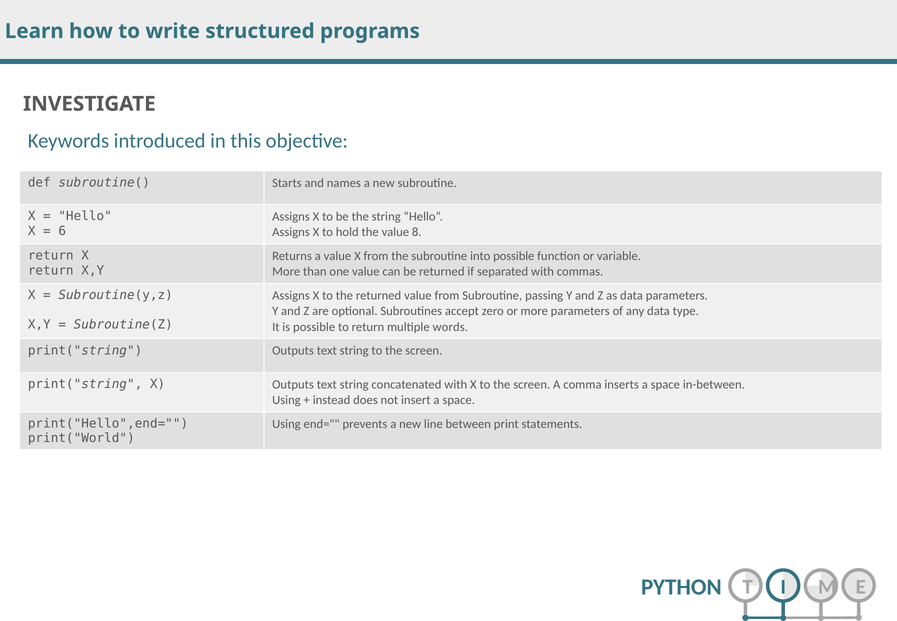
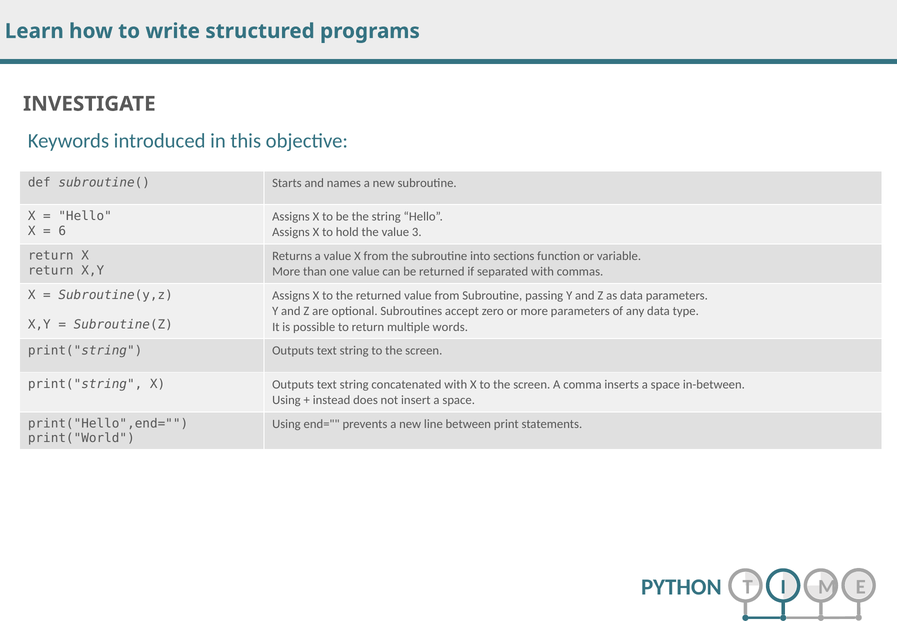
8: 8 -> 3 (417, 232)
into possible: possible -> sections (514, 256)
